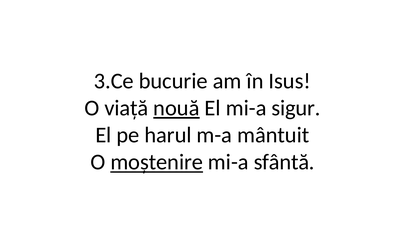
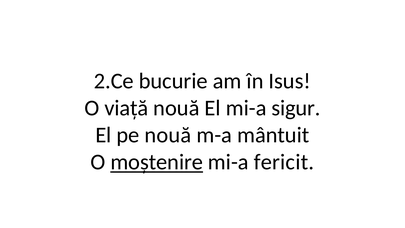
3.Ce: 3.Ce -> 2.Ce (114, 81)
nouă underline: present -> none (176, 108)
pe harul: harul -> nouă (168, 135)
sfântă: sfântă -> fericit (284, 162)
